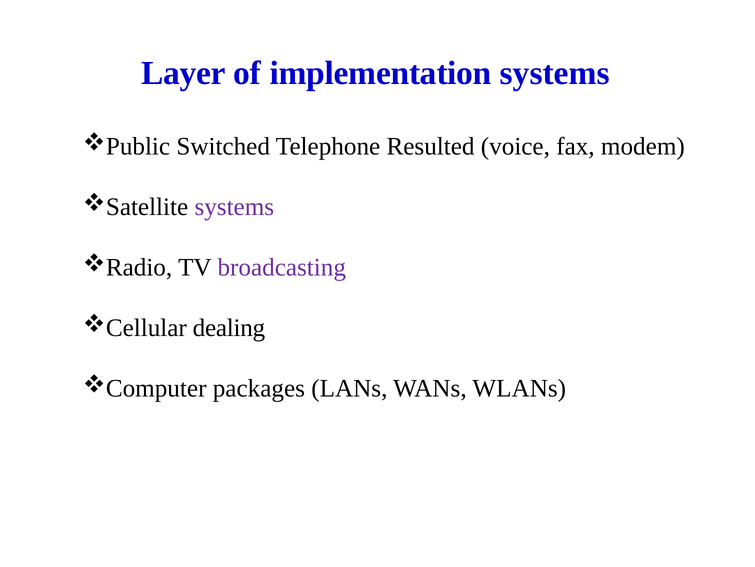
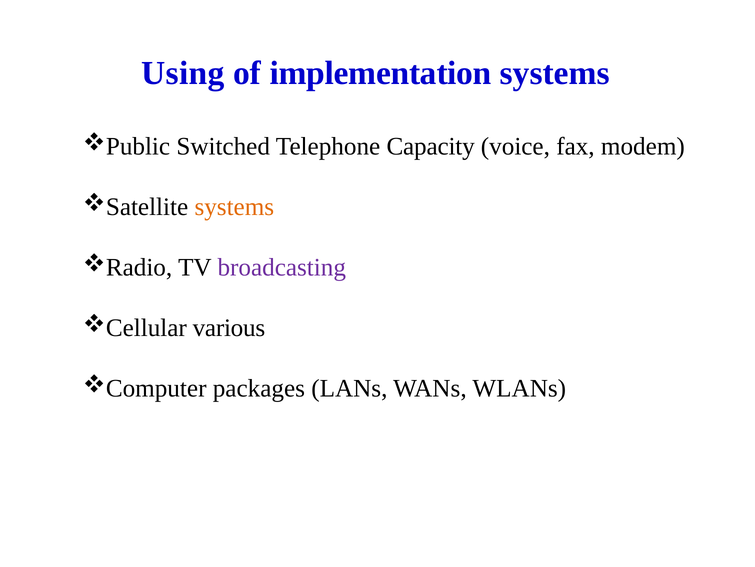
Layer: Layer -> Using (183, 73)
Resulted: Resulted -> Capacity (431, 146)
systems colour: purple -> orange (234, 207)
dealing: dealing -> various (229, 328)
